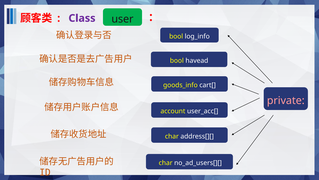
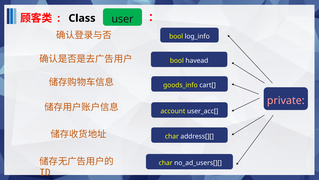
Class colour: purple -> black (82, 18)
